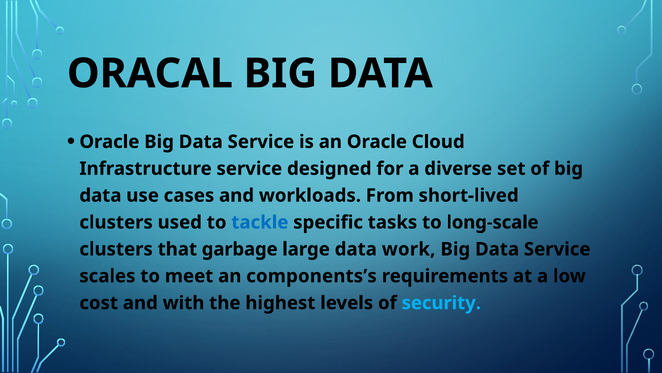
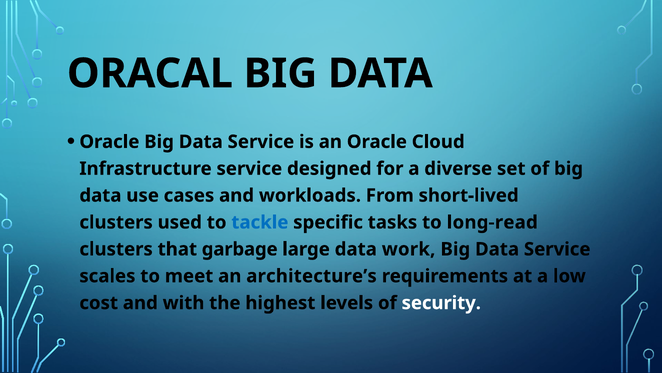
long-scale: long-scale -> long-read (492, 222)
components’s: components’s -> architecture’s (311, 276)
security colour: light blue -> white (441, 302)
